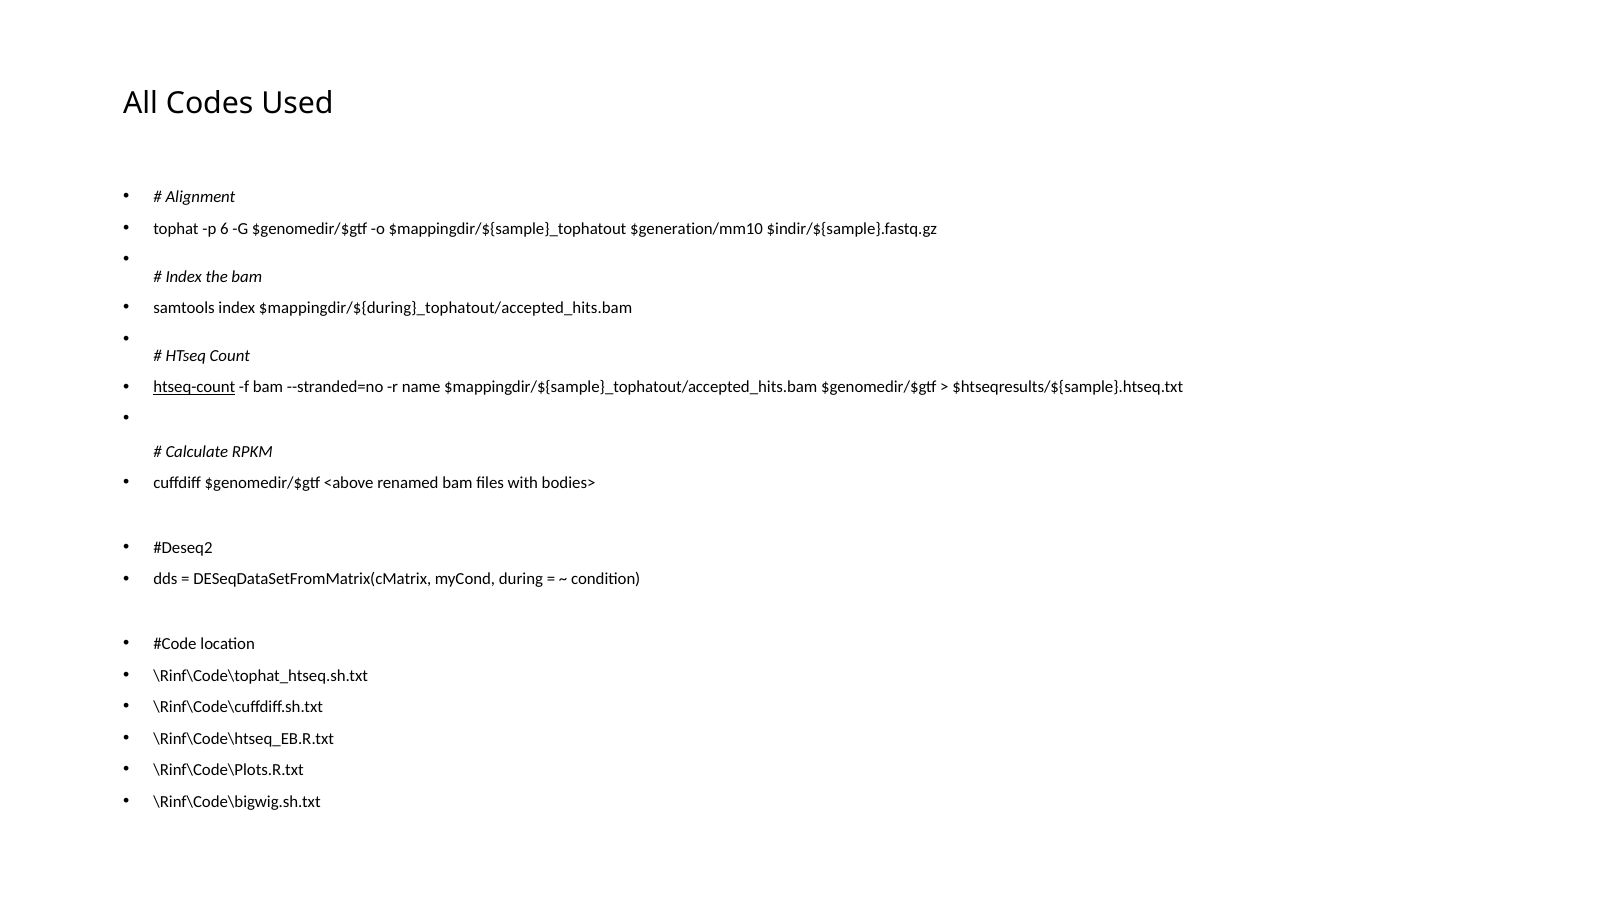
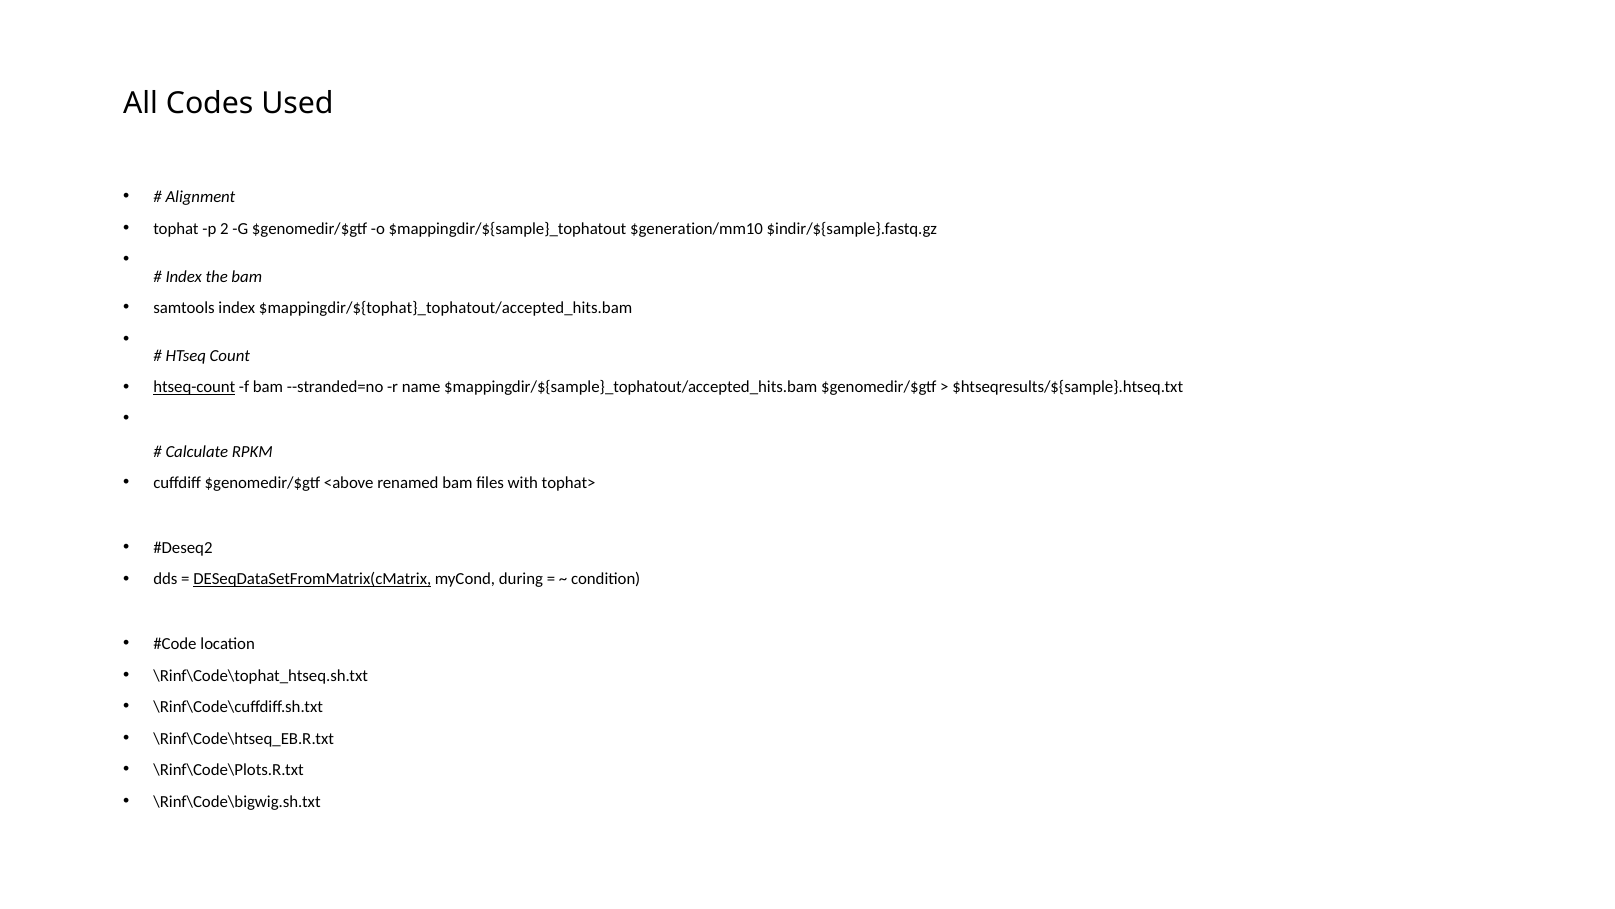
6: 6 -> 2 (224, 228)
$mappingdir/${during}_tophatout/accepted_hits.bam: $mappingdir/${during}_tophatout/accepted_hits.bam -> $mappingdir/${tophat}_tophatout/accepted_hits.bam (446, 308)
bodies>: bodies> -> tophat> (569, 483)
DESeqDataSetFromMatrix(cMatrix underline: none -> present (312, 579)
